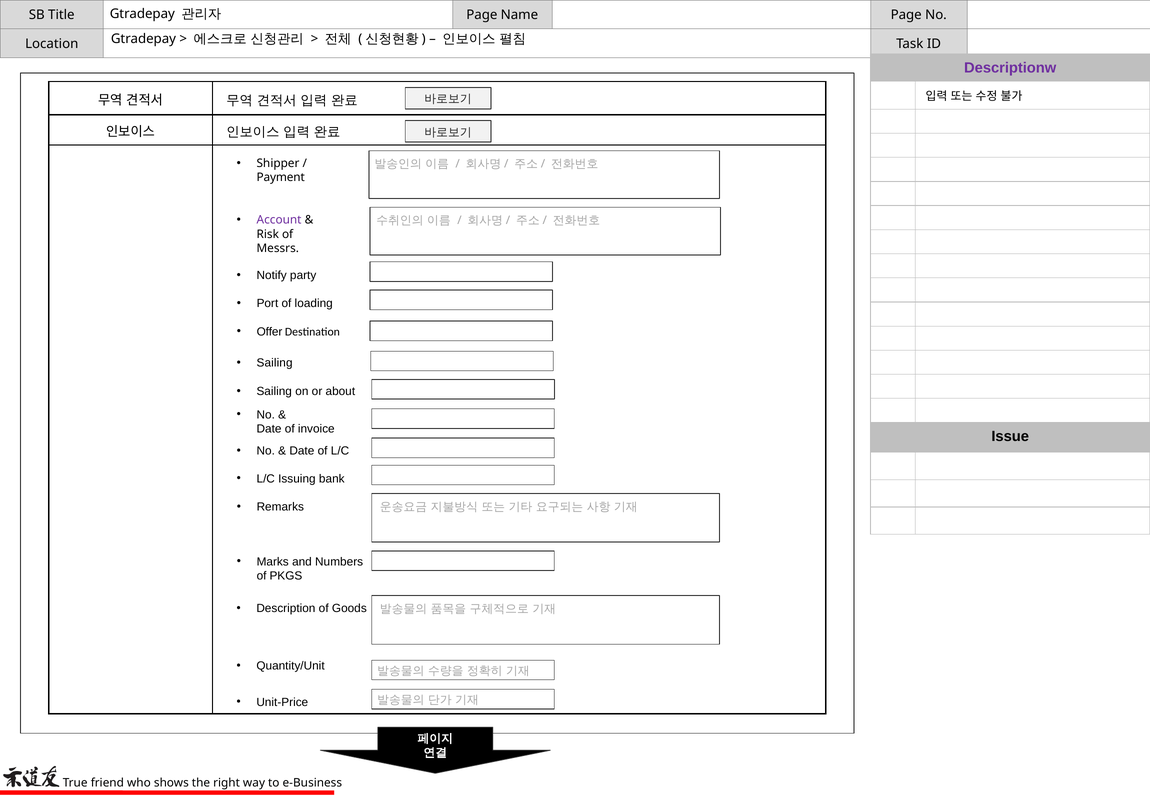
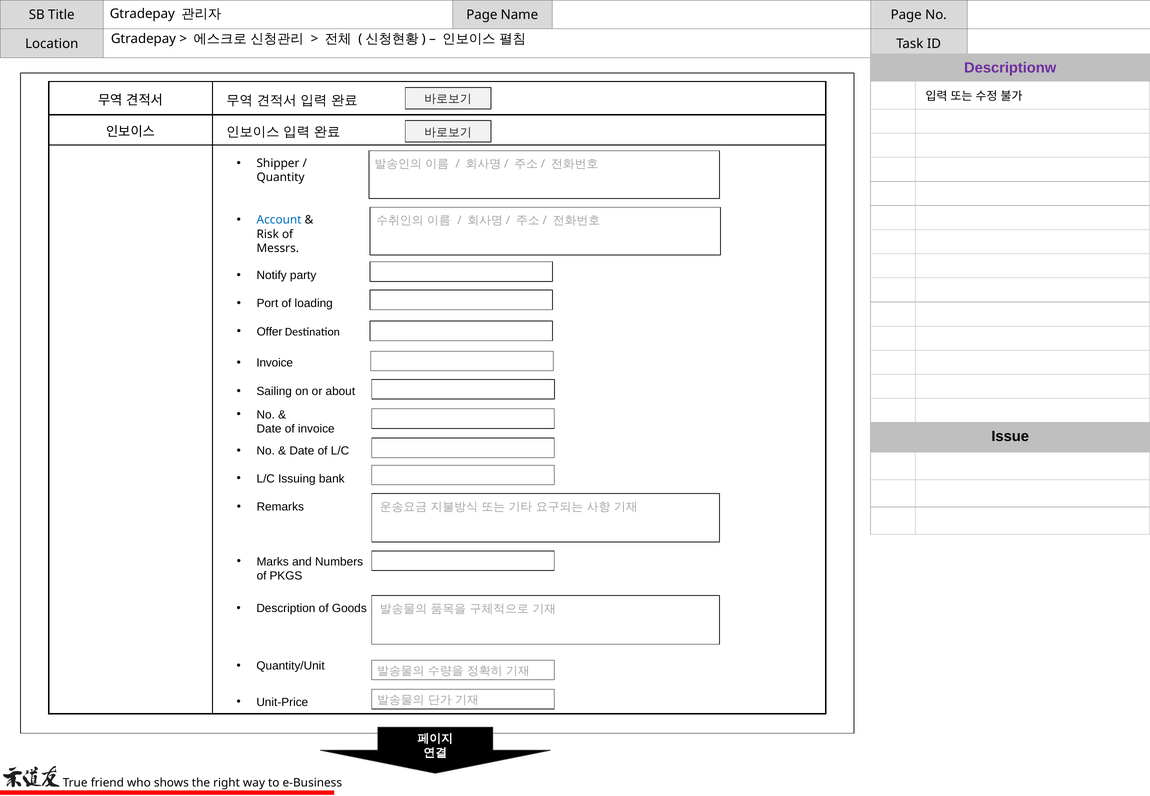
Payment: Payment -> Quantity (281, 178)
Account colour: purple -> blue (279, 220)
Sailing: Sailing -> Invoice (275, 363)
